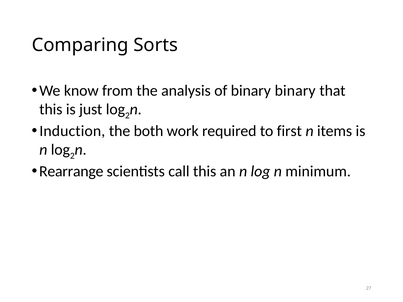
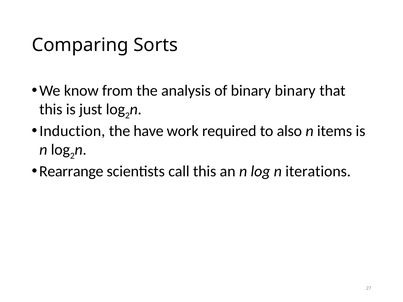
both: both -> have (149, 131)
first: first -> also (289, 131)
minimum: minimum -> iterations (318, 171)
